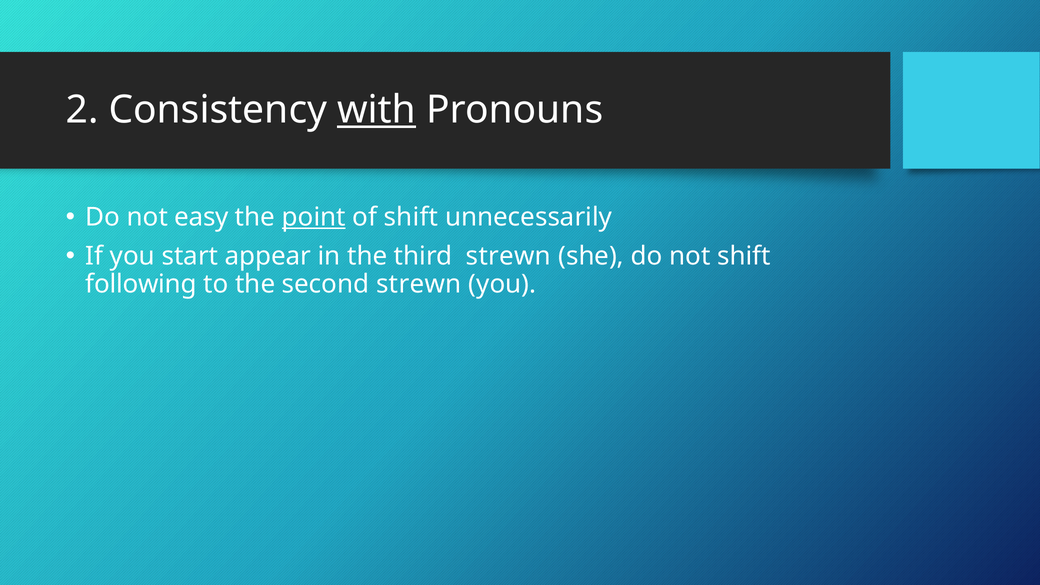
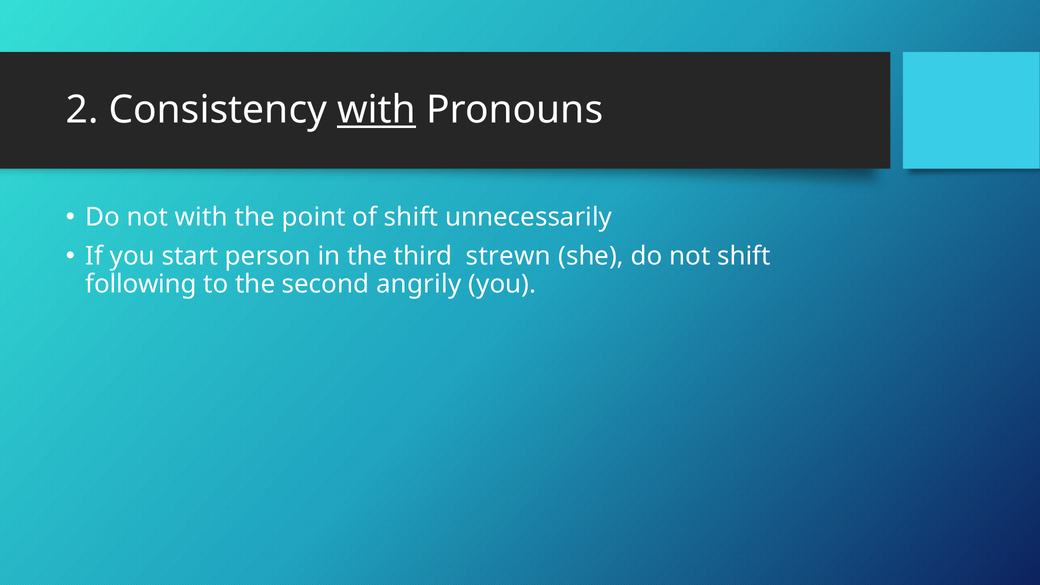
not easy: easy -> with (201, 217)
point underline: present -> none (314, 217)
appear: appear -> person (268, 256)
second strewn: strewn -> angrily (419, 284)
